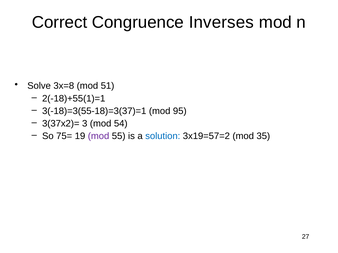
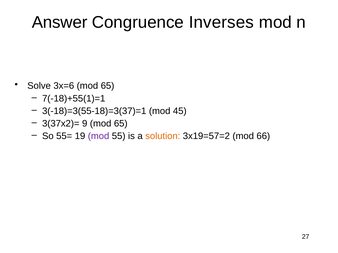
Correct: Correct -> Answer (60, 22)
3x=8: 3x=8 -> 3x=6 (64, 86)
51: 51 -> 65 (108, 86)
2(-18)+55(1)=1: 2(-18)+55(1)=1 -> 7(-18)+55(1)=1 (74, 99)
95: 95 -> 45 (180, 111)
3: 3 -> 9 (85, 124)
54: 54 -> 65 (121, 124)
75=: 75= -> 55= (64, 136)
solution colour: blue -> orange (163, 136)
35: 35 -> 66 (263, 136)
